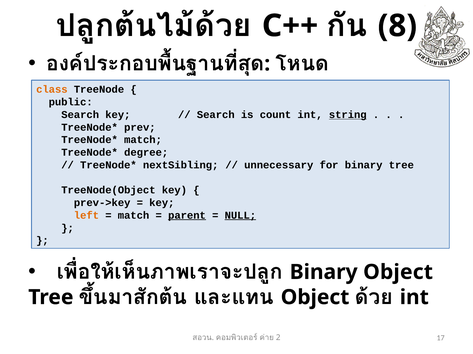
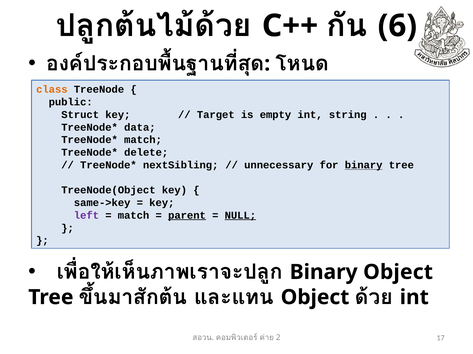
8: 8 -> 6 (397, 26)
Search: Search -> Struct (80, 115)
Search: Search -> Target (216, 115)
count: count -> empty (275, 115)
string underline: present -> none (348, 115)
prev: prev -> data (140, 128)
degree: degree -> delete (146, 153)
binary underline: none -> present (364, 165)
prev->key: prev->key -> same->key (102, 203)
left colour: orange -> purple (86, 216)
